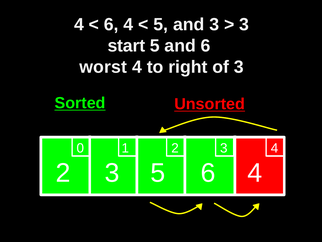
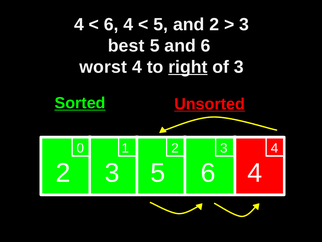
and 3: 3 -> 2 (214, 24)
start: start -> best (126, 46)
right underline: none -> present (188, 67)
